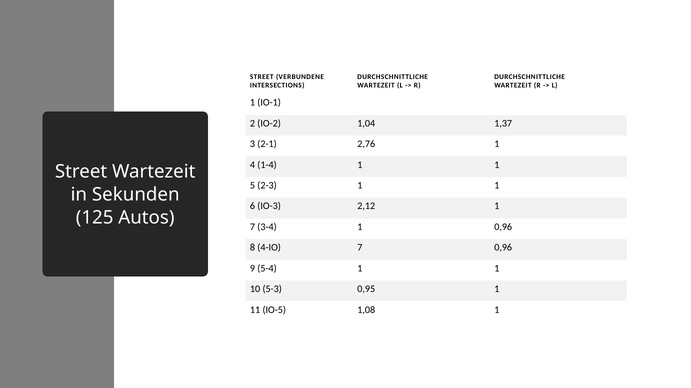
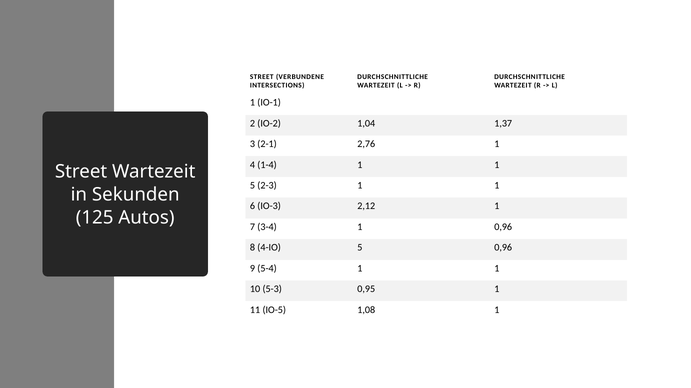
4-IO 7: 7 -> 5 (360, 248)
